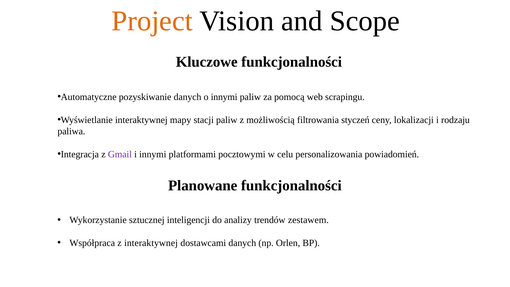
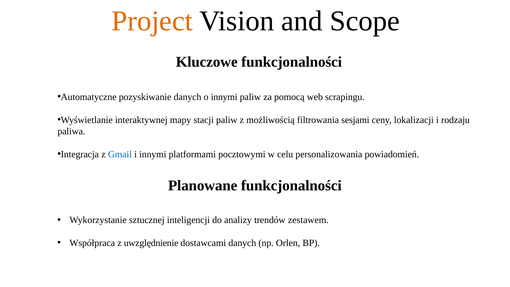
styczeń: styczeń -> sesjami (355, 120)
Gmail colour: purple -> blue (120, 154)
z interaktywnej: interaktywnej -> uwzględnienie (151, 243)
